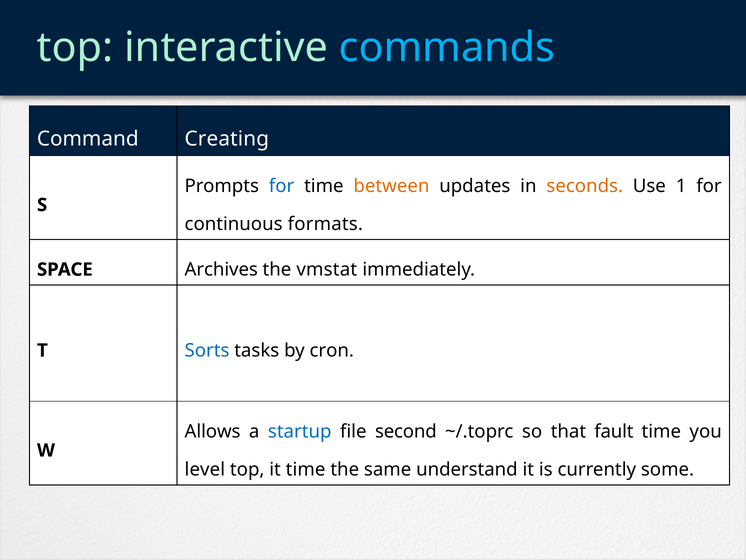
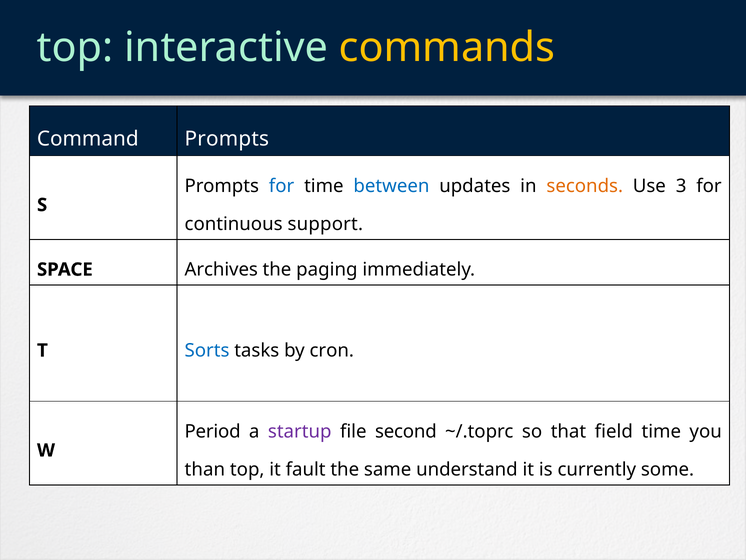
commands colour: light blue -> yellow (447, 48)
Command Creating: Creating -> Prompts (227, 139)
between colour: orange -> blue (391, 186)
1: 1 -> 3 (681, 186)
formats: formats -> support (325, 224)
vmstat: vmstat -> paging (327, 269)
Allows: Allows -> Period (213, 431)
startup colour: blue -> purple (300, 431)
fault: fault -> field (614, 431)
level: level -> than (205, 469)
it time: time -> fault (306, 469)
